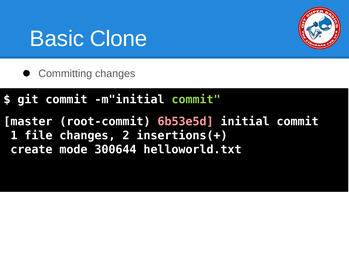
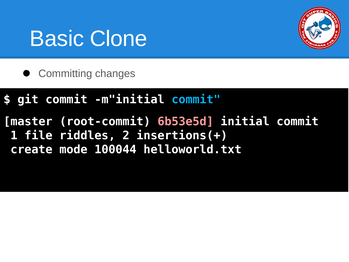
commit colour: light green -> light blue (196, 99)
file changes: changes -> riddles (87, 135)
300644: 300644 -> 100044 (115, 149)
